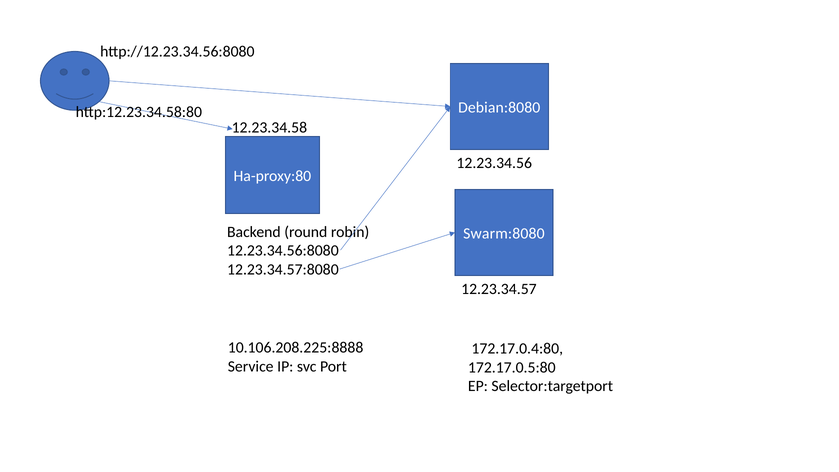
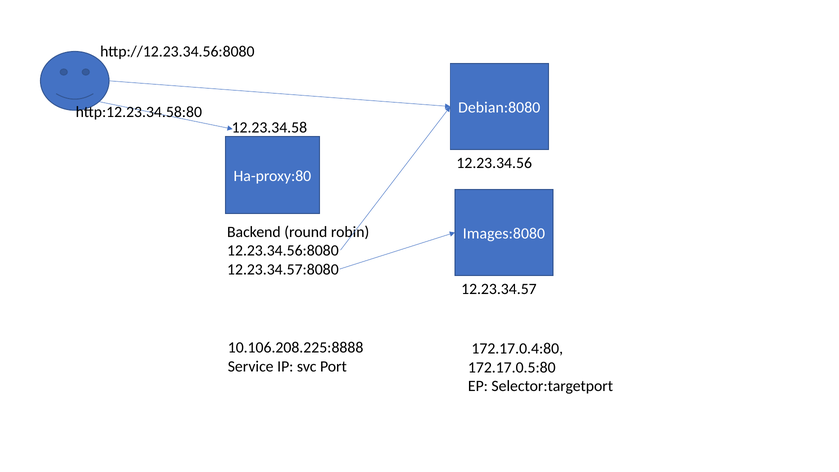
Swarm:8080: Swarm:8080 -> Images:8080 (504, 234)
